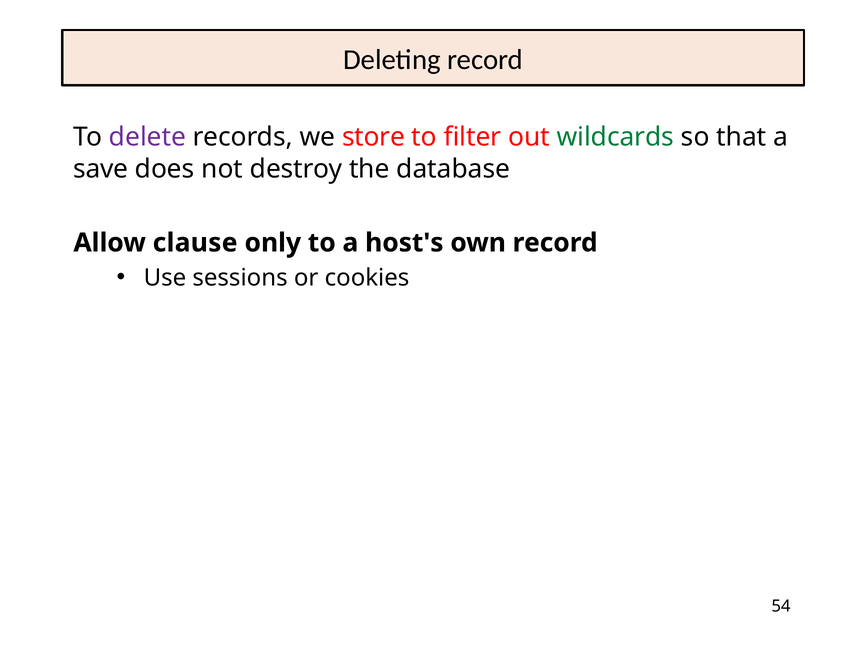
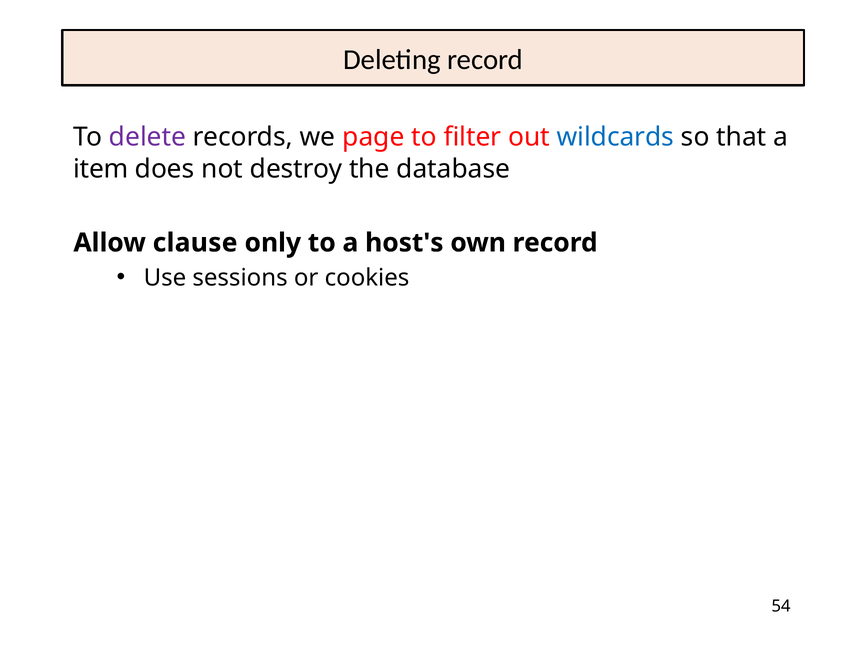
store: store -> page (373, 137)
wildcards colour: green -> blue (615, 137)
save: save -> item (101, 169)
